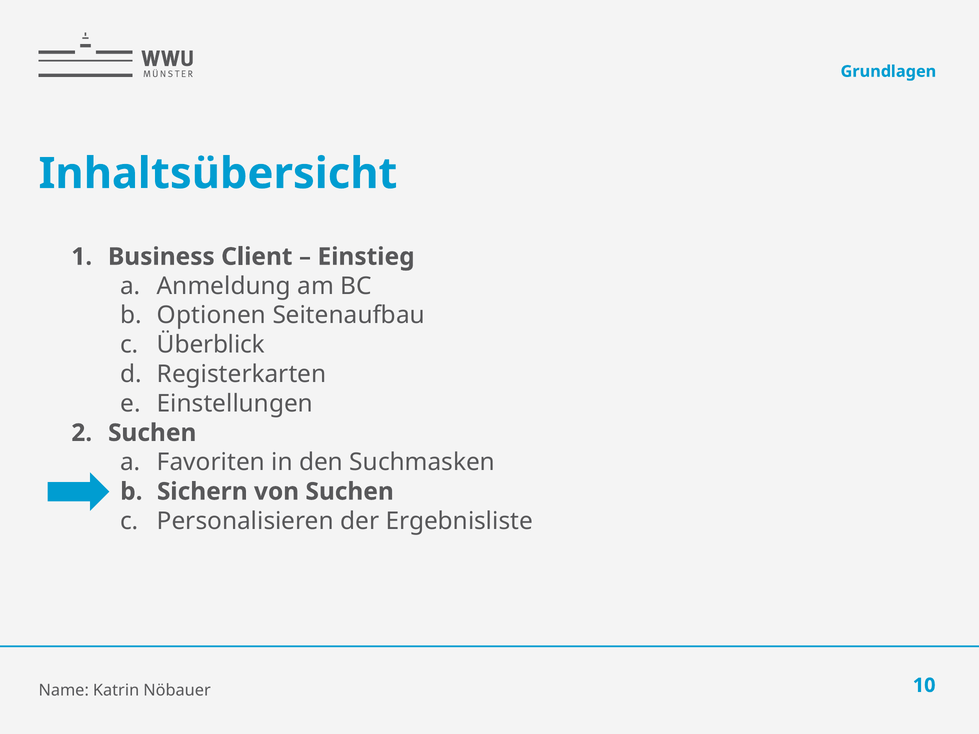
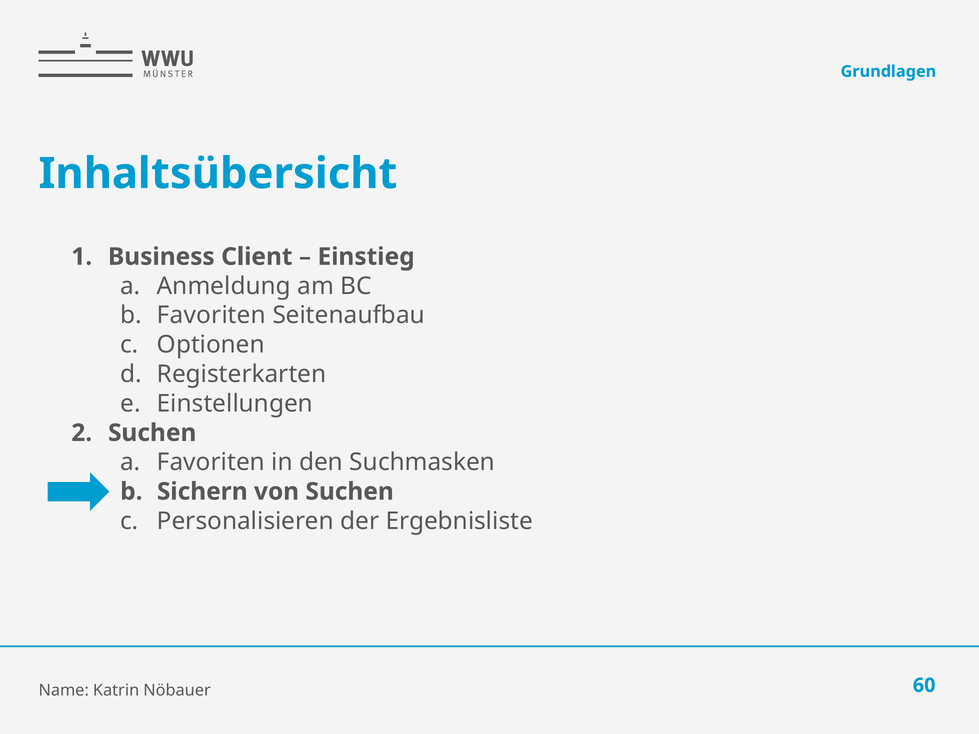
Optionen: Optionen -> Favoriten (212, 316)
Überblick: Überblick -> Optionen (211, 345)
10: 10 -> 60 (924, 686)
